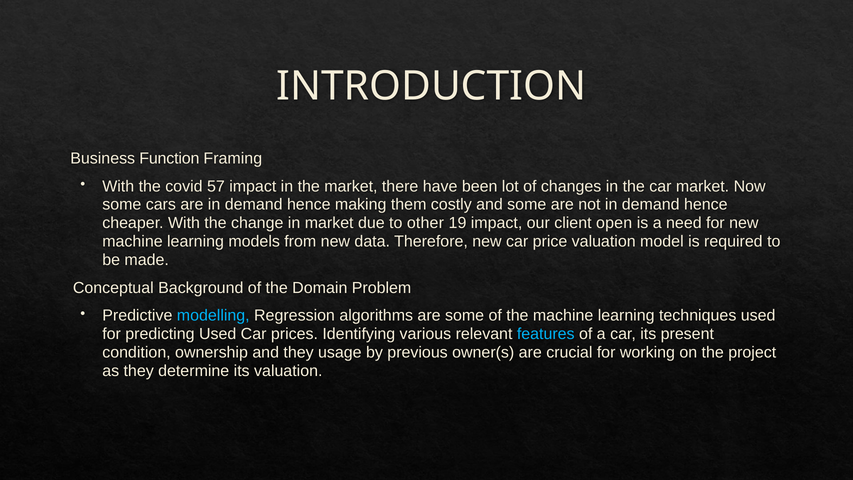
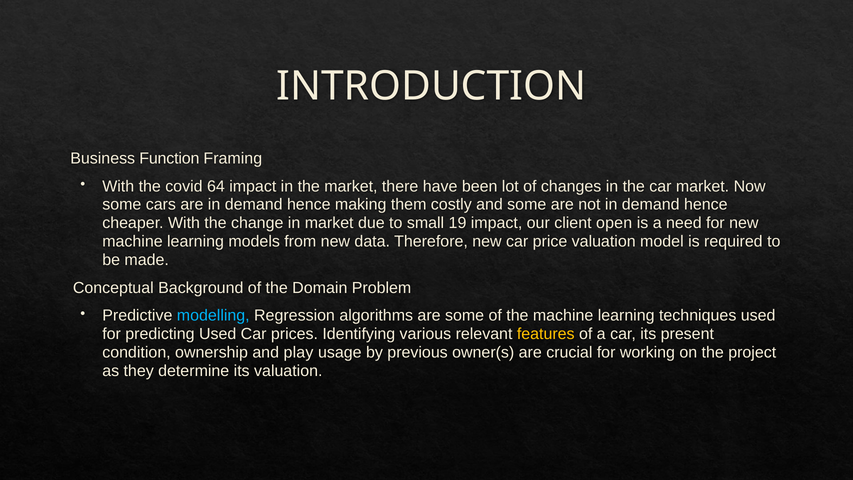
57: 57 -> 64 (216, 186)
other: other -> small (426, 223)
features colour: light blue -> yellow (546, 334)
and they: they -> play (299, 352)
